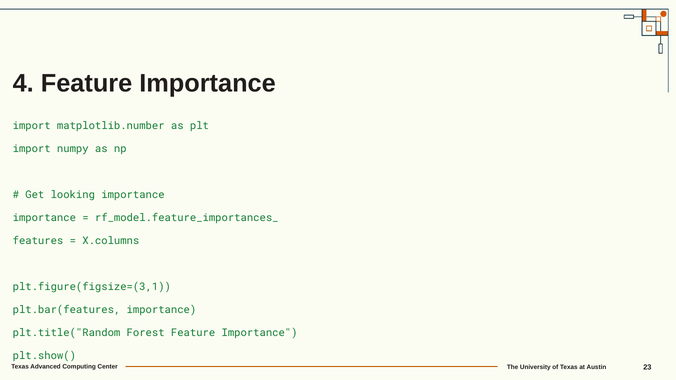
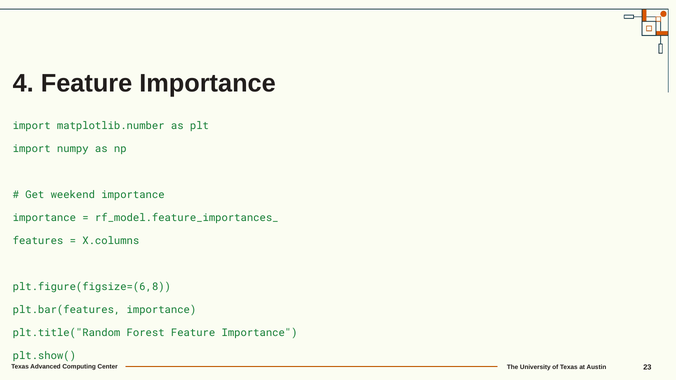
looking: looking -> weekend (73, 195)
plt.figure(figsize=(3,1: plt.figure(figsize=(3,1 -> plt.figure(figsize=(6,8 (92, 287)
